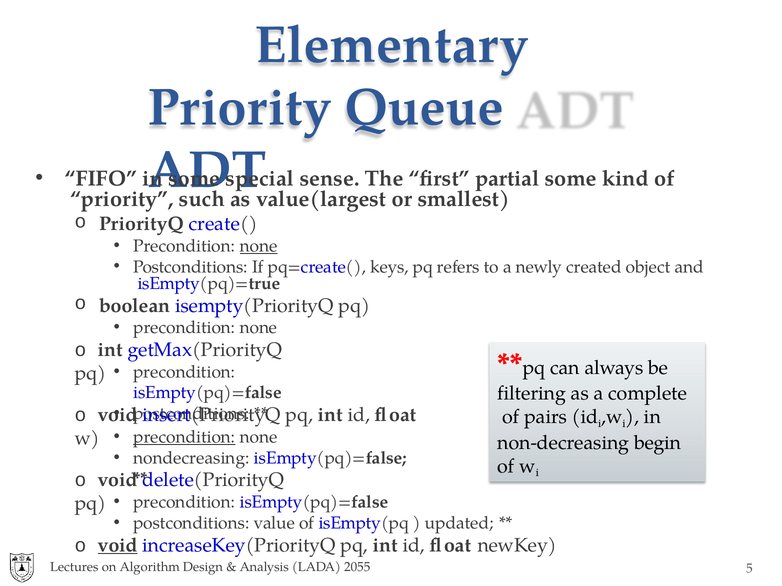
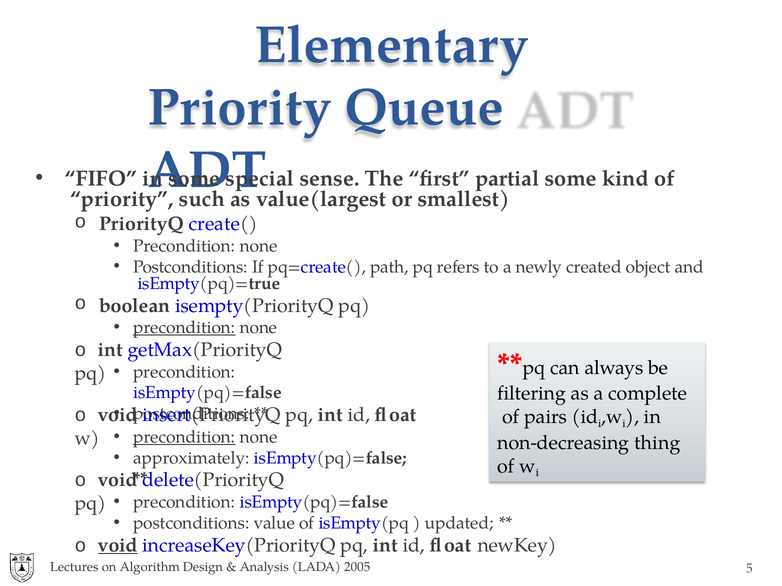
none underline: present -> none (259, 246)
keys: keys -> path (389, 267)
precondition underline: none -> present (184, 328)
begin: begin -> thing (657, 443)
nondecreasing: nondecreasing -> approximately (191, 458)
2055: 2055 -> 2005 (357, 568)
